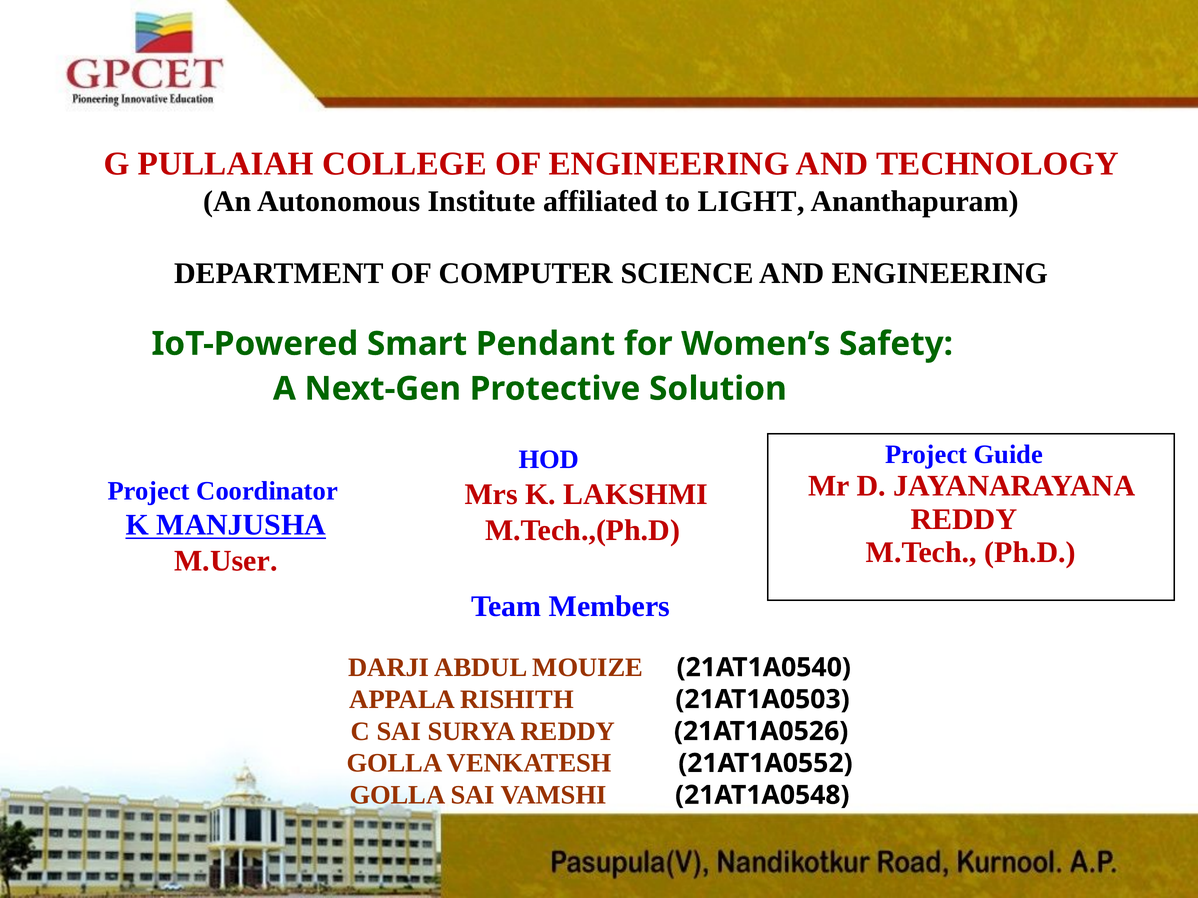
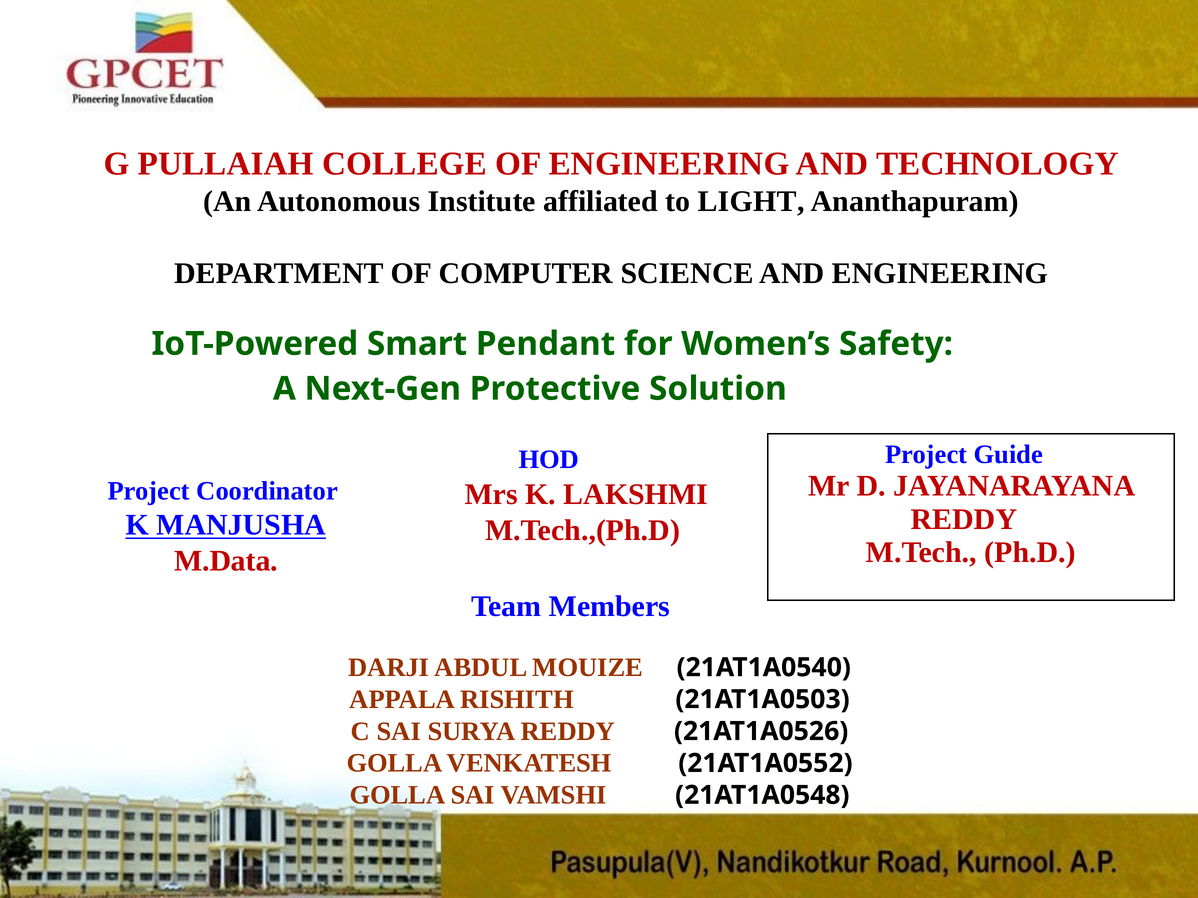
M.User: M.User -> M.Data (226, 561)
